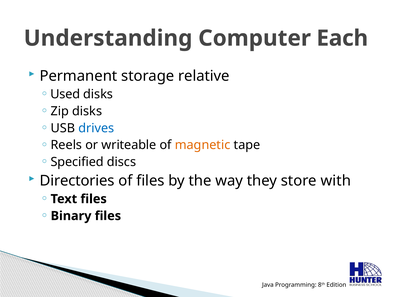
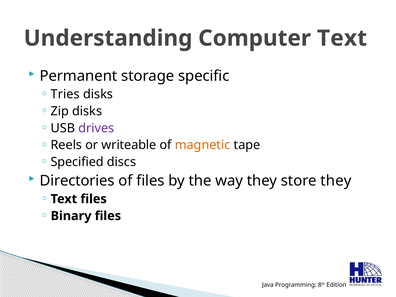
Computer Each: Each -> Text (342, 38)
relative: relative -> specific (204, 76)
Used: Used -> Tries (65, 94)
drives colour: blue -> purple (96, 128)
store with: with -> they (336, 181)
